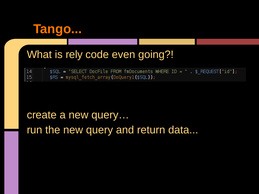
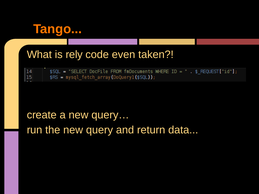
going: going -> taken (156, 55)
